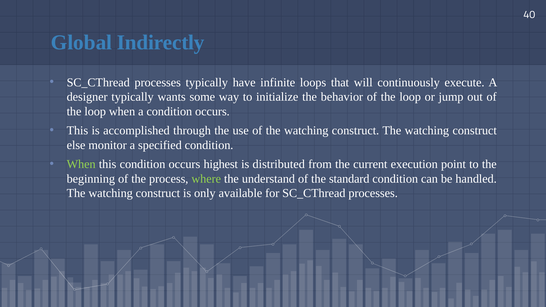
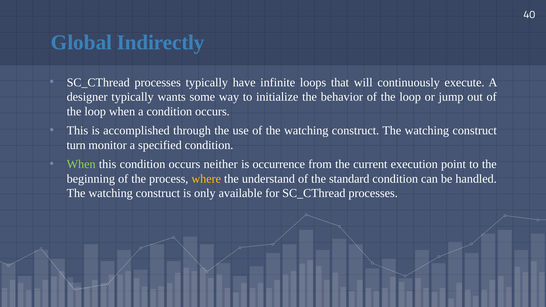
else: else -> turn (76, 145)
highest: highest -> neither (221, 164)
distributed: distributed -> occurrence (279, 164)
where colour: light green -> yellow (206, 179)
